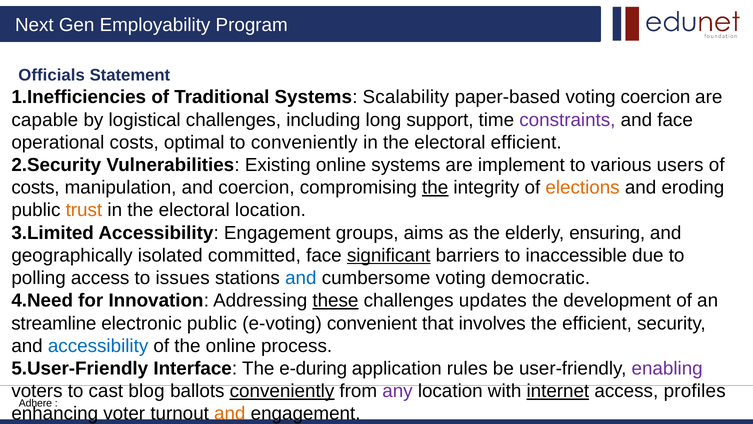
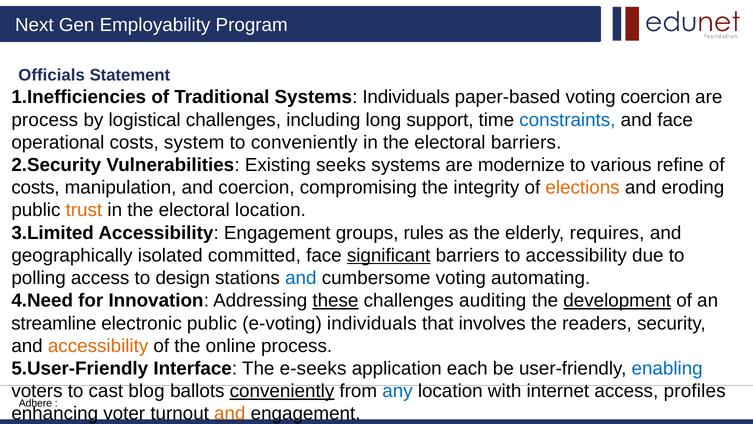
Systems Scalability: Scalability -> Individuals (406, 97)
capable: capable -> process (45, 120)
constraints colour: purple -> blue (567, 120)
optimal: optimal -> system (194, 142)
electoral efficient: efficient -> barriers (526, 142)
Existing online: online -> seeks (341, 165)
implement: implement -> modernize (521, 165)
users: users -> refine (680, 165)
the underline: present -> none (435, 187)
aims: aims -> rules (424, 233)
ensuring: ensuring -> requires (607, 233)
to inaccessible: inaccessible -> accessibility (576, 255)
issues: issues -> design (183, 278)
democratic: democratic -> automating (541, 278)
updates: updates -> auditing (493, 300)
development underline: none -> present (617, 300)
e-voting convenient: convenient -> individuals (372, 323)
the efficient: efficient -> readers (597, 323)
accessibility colour: blue -> orange (98, 346)
e-during: e-during -> e-seeks (313, 368)
rules: rules -> each (467, 368)
enabling colour: purple -> blue (667, 368)
any colour: purple -> blue (397, 391)
internet underline: present -> none (558, 391)
